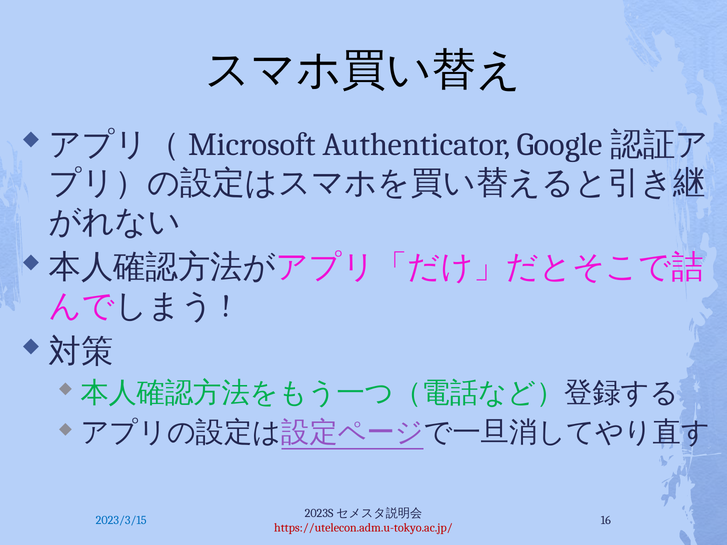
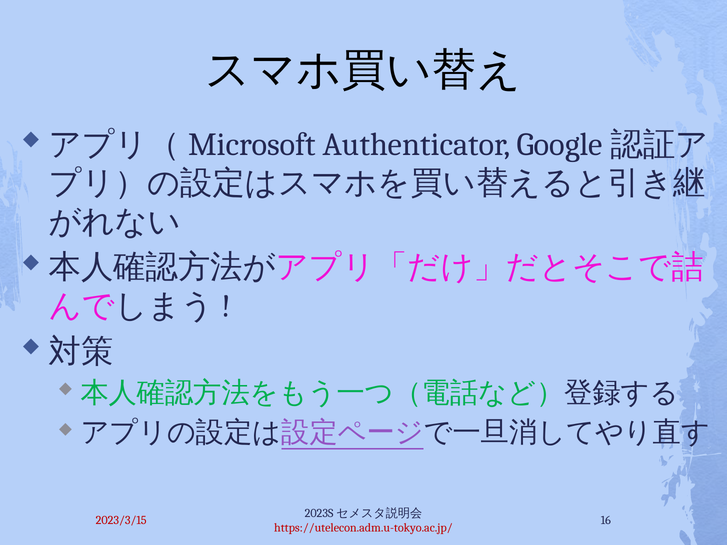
2023/3/15 colour: blue -> red (121, 521)
